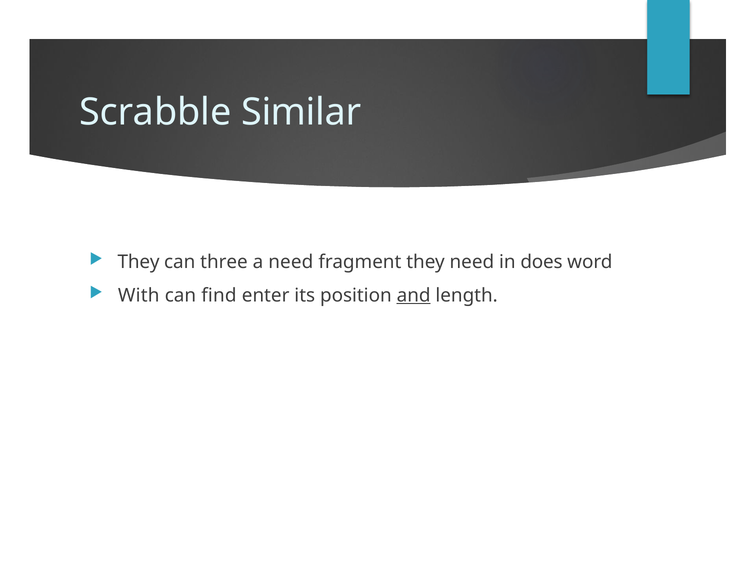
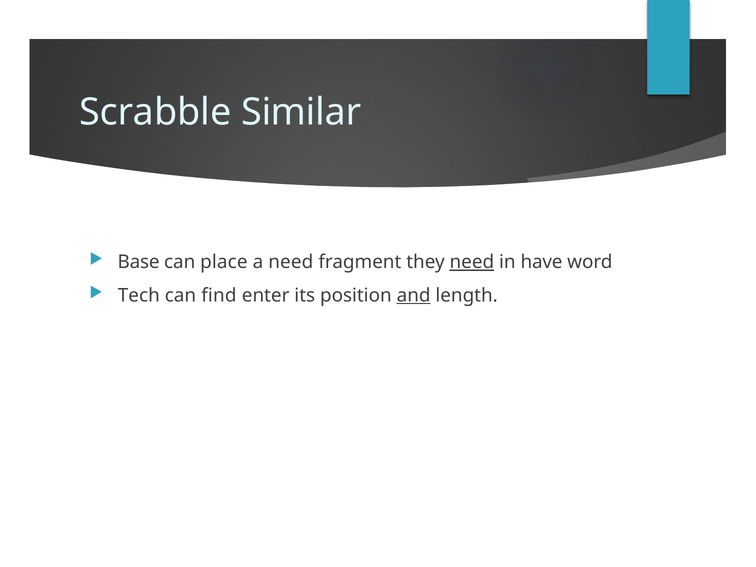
They: They -> Base (139, 262)
three: three -> place (224, 262)
need underline: none -> present (472, 262)
does: does -> have (542, 262)
With: With -> Tech (139, 295)
